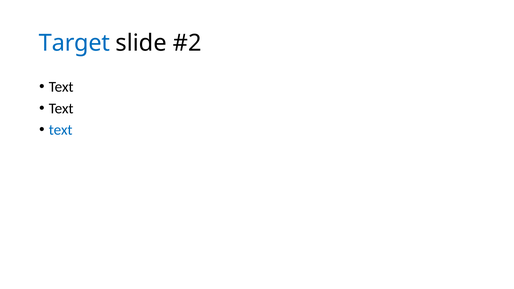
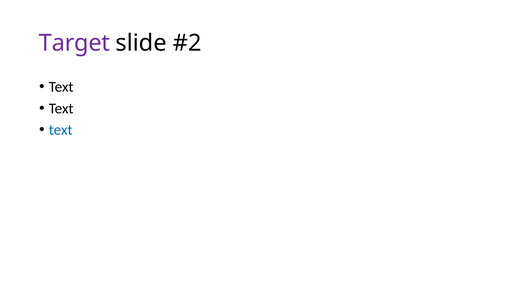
Target colour: blue -> purple (74, 43)
